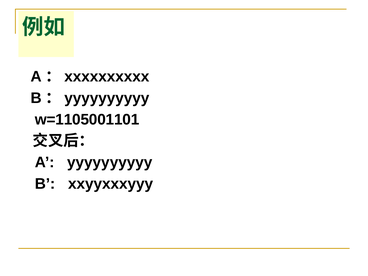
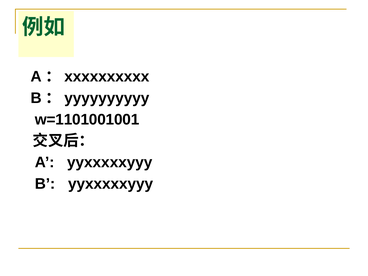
w=1105001101: w=1105001101 -> w=1101001001 (87, 119)
A yyyyyyyyyy: yyyyyyyyyy -> yyxxxxxyyy (110, 162)
B xxyyxxxyyy: xxyyxxxyyy -> yyxxxxxyyy (111, 184)
